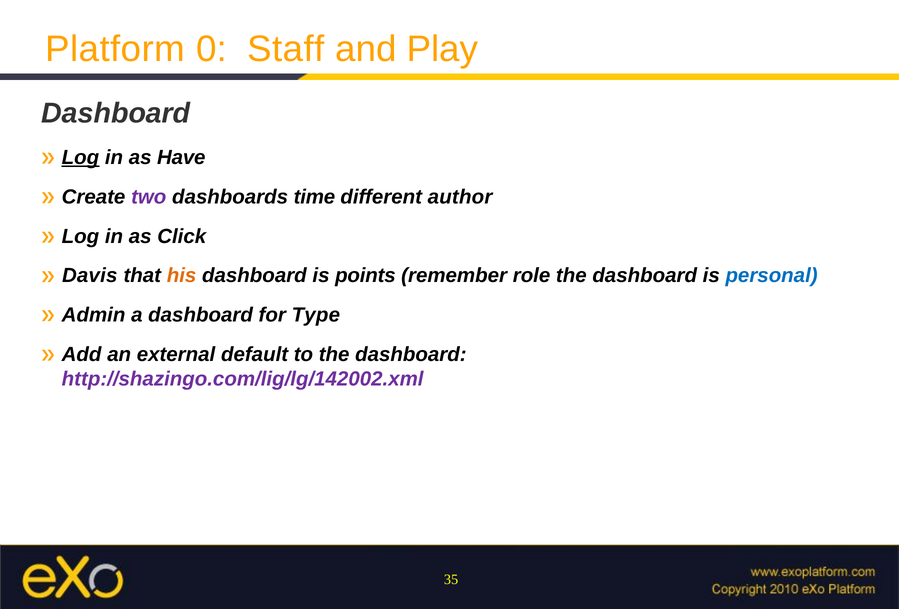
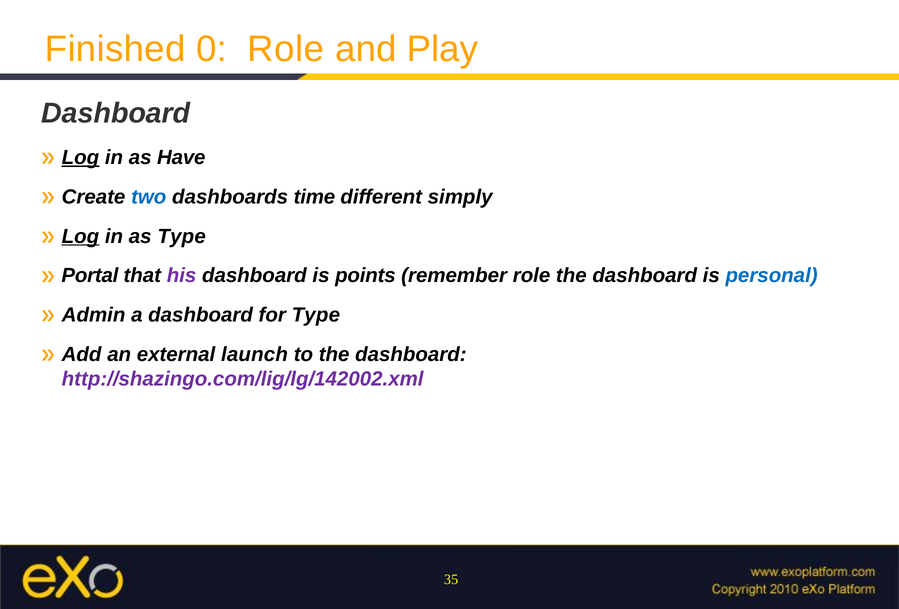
Platform: Platform -> Finished (115, 49)
0 Staff: Staff -> Role (286, 49)
two colour: purple -> blue (149, 197)
author: author -> simply (460, 197)
Log underline: none -> present (80, 236)
as Click: Click -> Type (182, 236)
Davis: Davis -> Portal (90, 276)
his colour: orange -> purple (182, 276)
default: default -> launch (254, 354)
